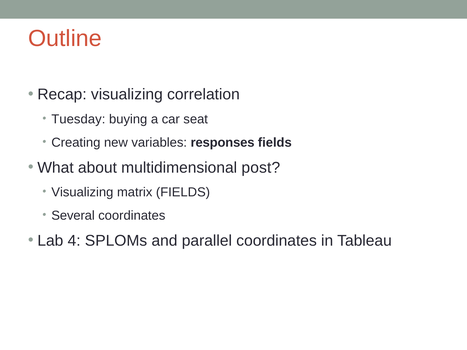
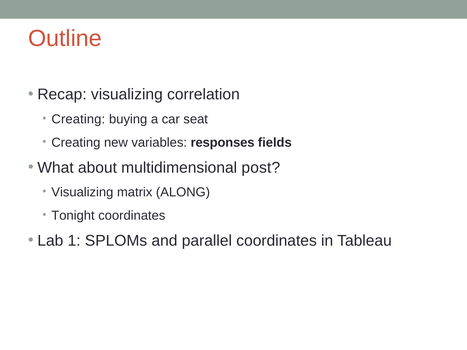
Tuesday: Tuesday -> Creating (78, 119)
matrix FIELDS: FIELDS -> ALONG (183, 192)
Several: Several -> Tonight (73, 216)
4: 4 -> 1 (74, 241)
